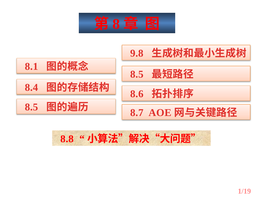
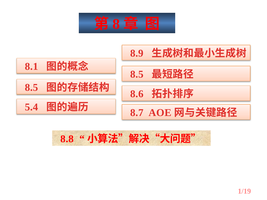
9.8: 9.8 -> 8.9 (137, 53)
8.4: 8.4 -> 8.5 (31, 88)
8.5: 8.5 -> 5.4 (31, 107)
